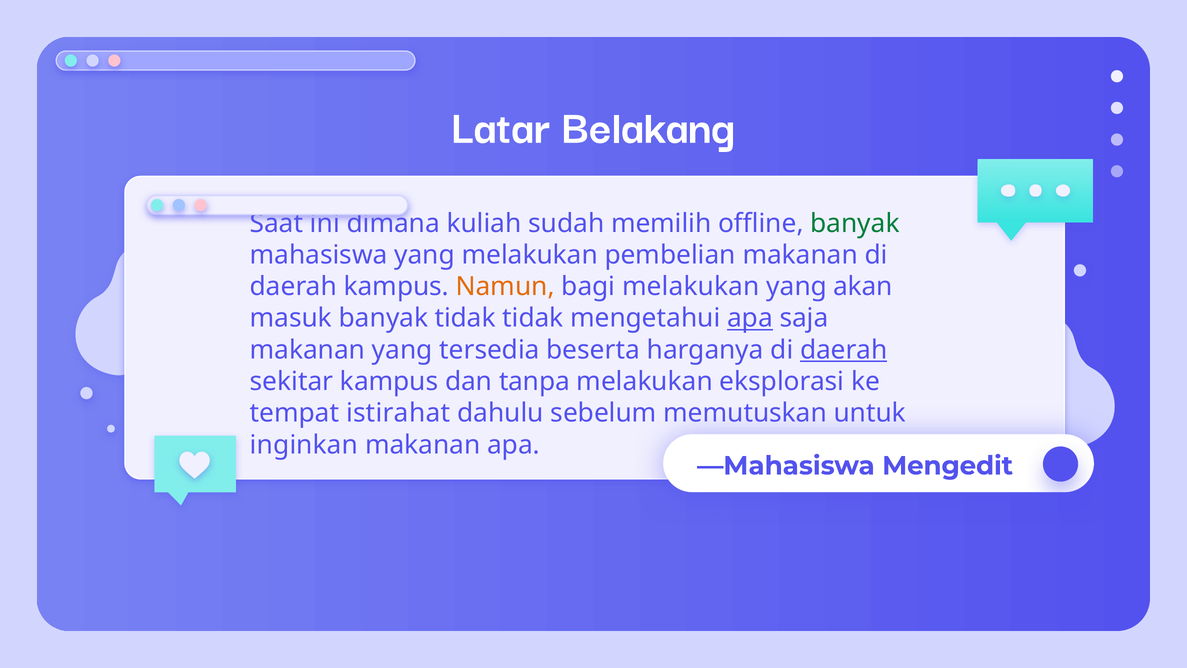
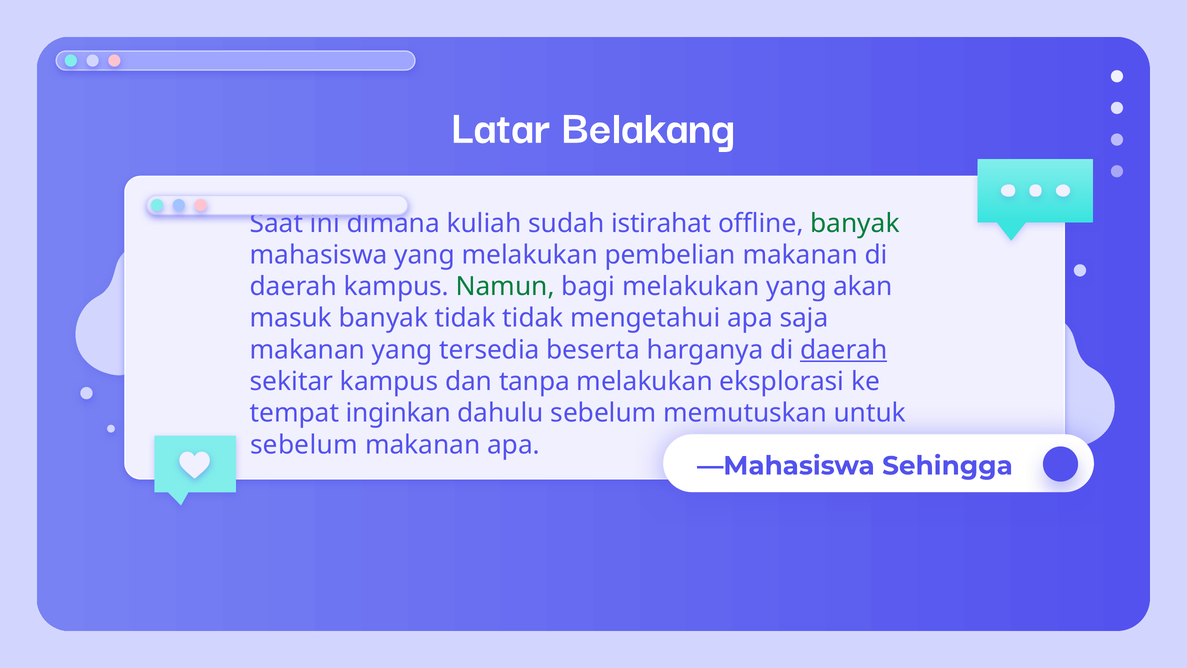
memilih: memilih -> istirahat (661, 223)
Namun colour: orange -> green (505, 287)
apa underline: present -> none (750, 318)
istirahat: istirahat -> inginkan (398, 413)
inginkan: inginkan -> sebelum (304, 445)
Mengedit: Mengedit -> Sehingga (948, 466)
